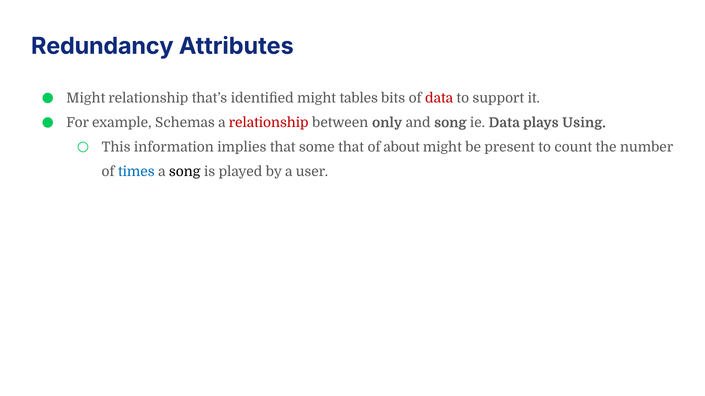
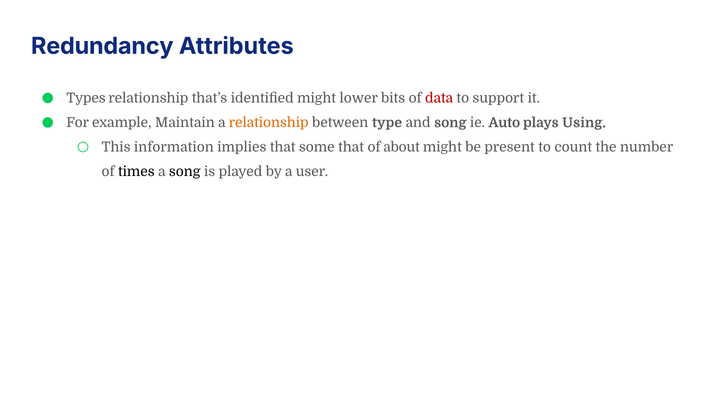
Might: Might -> Types (86, 98)
tables: tables -> lower (359, 98)
Schemas: Schemas -> Maintain (185, 123)
relationship colour: red -> orange (269, 123)
only: only -> type (387, 123)
ie Data: Data -> Auto (504, 123)
times colour: blue -> black (136, 172)
